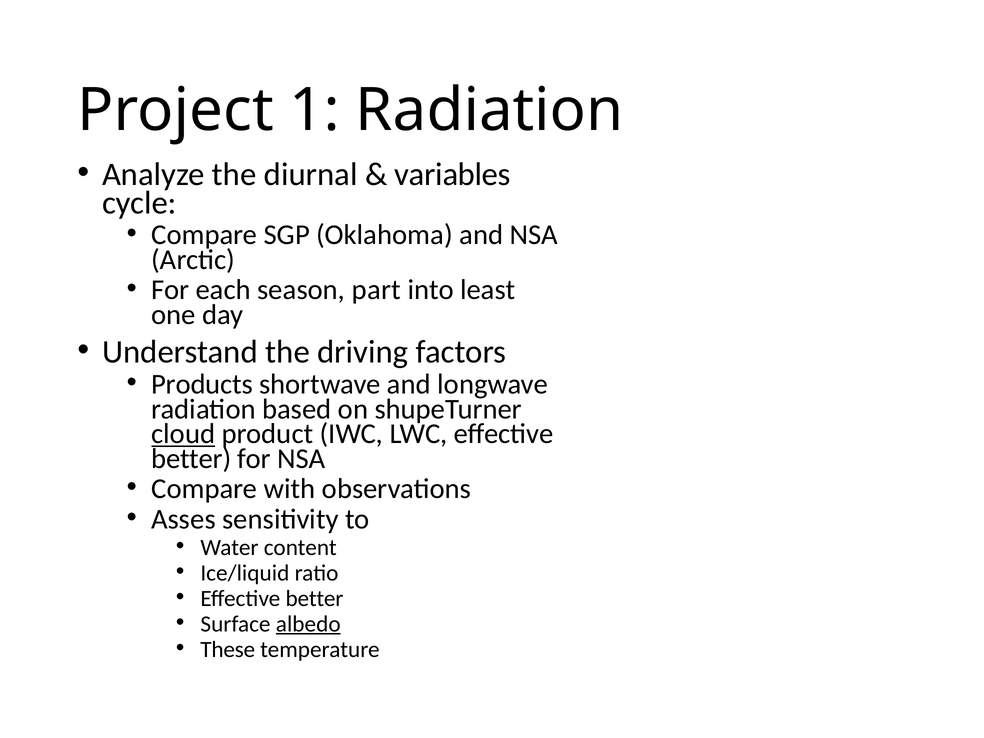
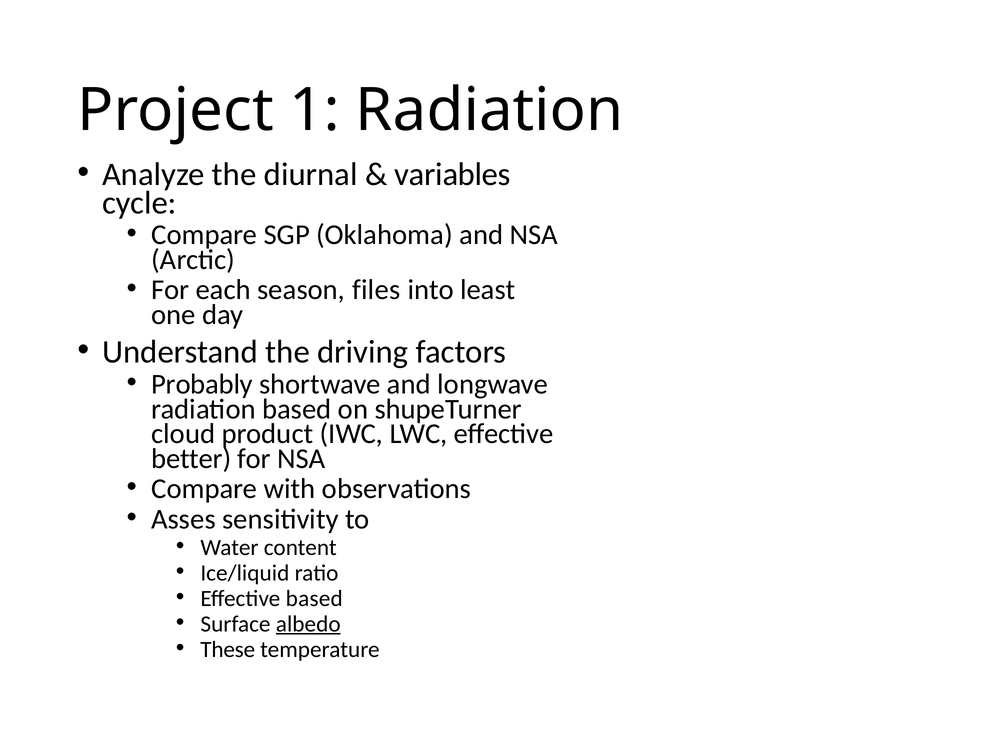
part: part -> files (376, 290)
Products: Products -> Probably (202, 384)
cloud underline: present -> none (183, 434)
better: better -> based (314, 598)
